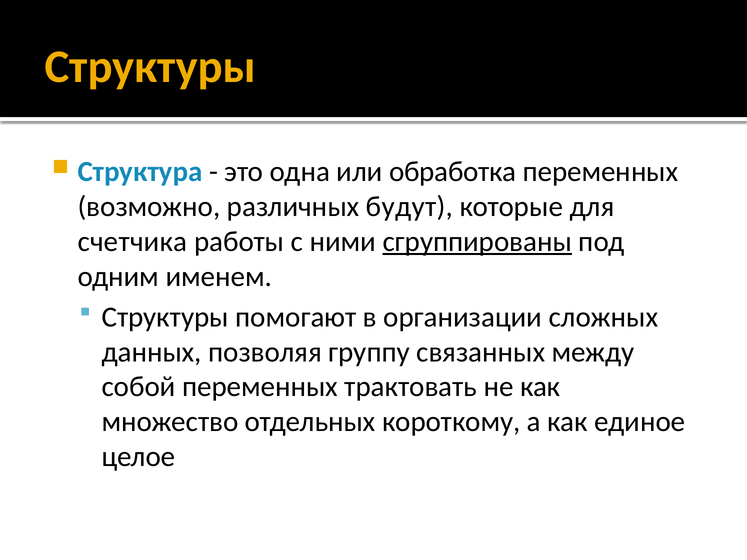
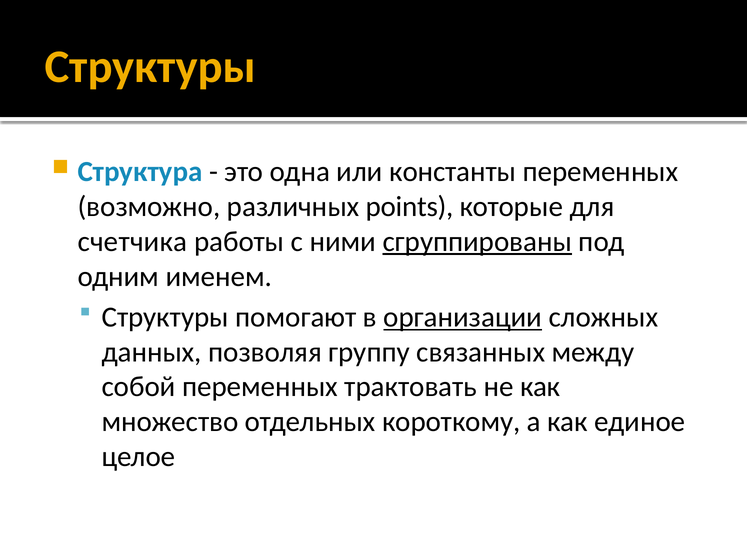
обработка: обработка -> константы (453, 172)
будут: будут -> points (410, 207)
организации underline: none -> present (463, 317)
